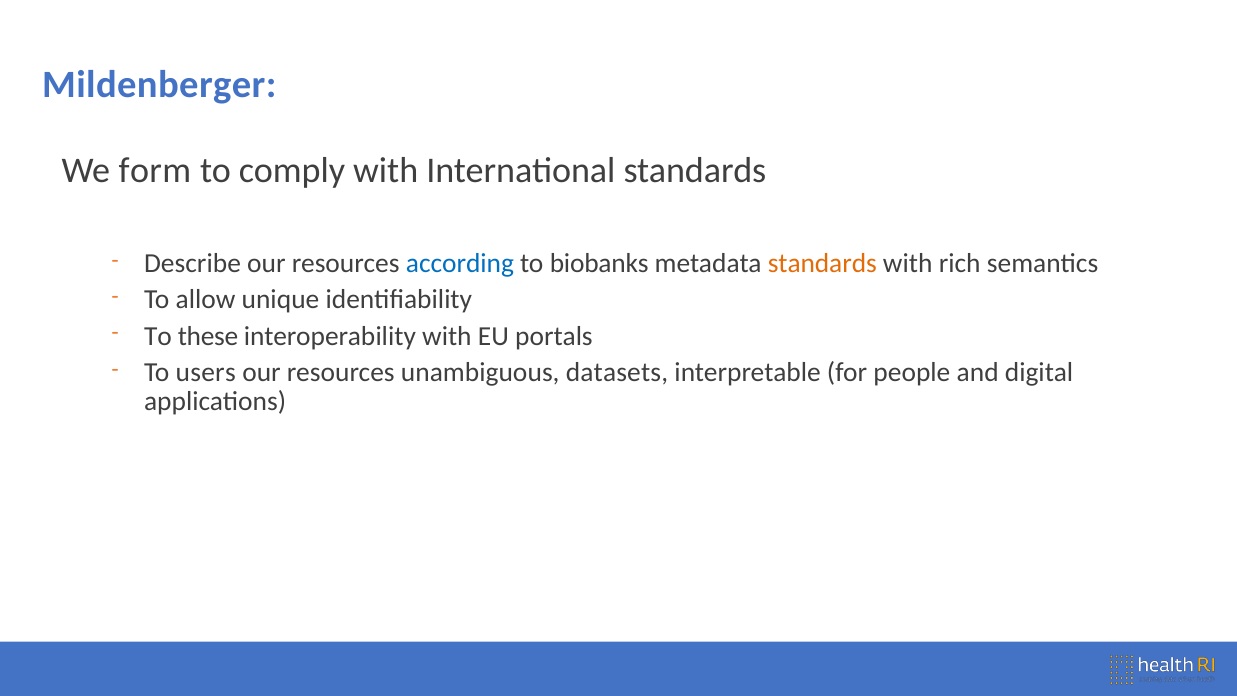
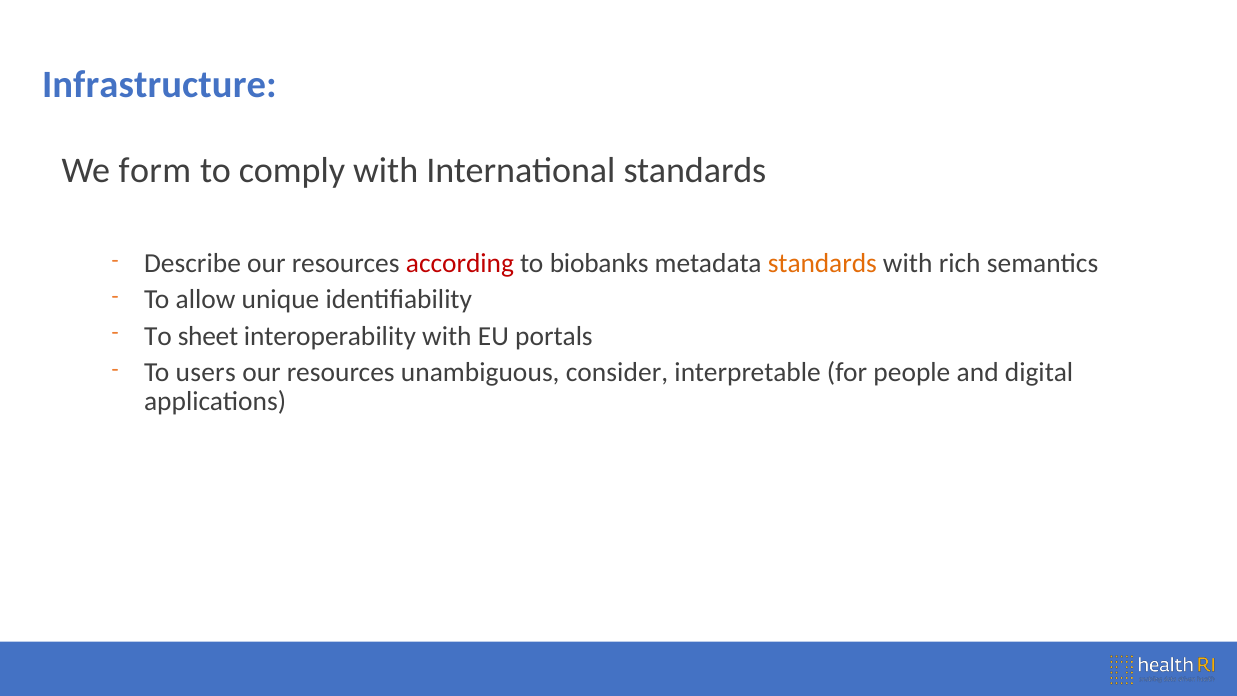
Mildenberger: Mildenberger -> Infrastructure (159, 84)
according colour: blue -> red (460, 264)
these: these -> sheet (208, 336)
datasets: datasets -> consider (617, 372)
